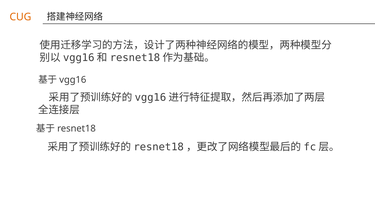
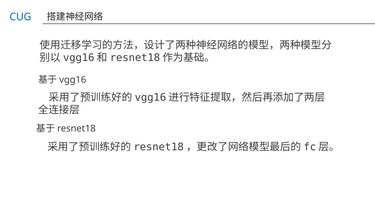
CUG colour: orange -> blue (20, 17)
